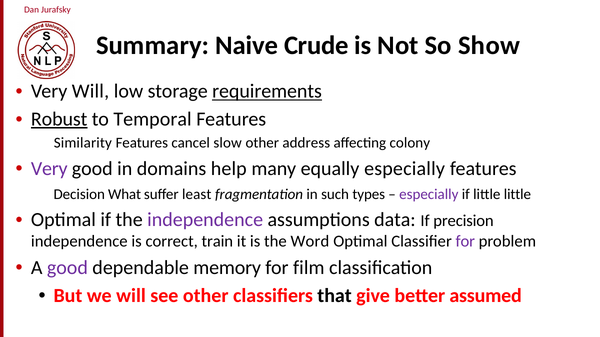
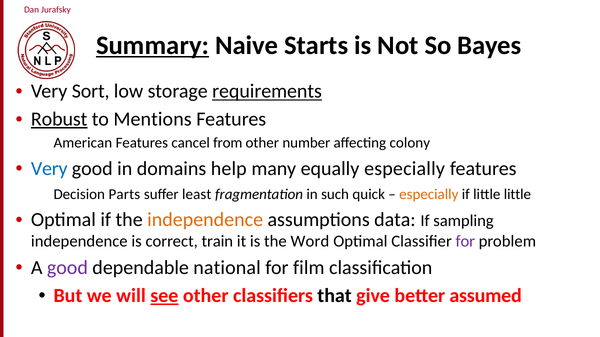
Summary underline: none -> present (152, 45)
Crude: Crude -> Starts (316, 45)
Show: Show -> Bayes (489, 45)
Very Will: Will -> Sort (91, 91)
Temporal: Temporal -> Mentions (153, 119)
Similarity: Similarity -> American (83, 143)
slow: slow -> from (228, 143)
address: address -> number (306, 143)
Very colour: purple -> blue (49, 169)
What: What -> Parts (124, 194)
types: types -> quick (369, 194)
especially colour: purple -> orange (429, 194)
independence colour: purple -> orange (205, 220)
precision: precision -> sampling (464, 221)
memory: memory -> national (227, 268)
see underline: none -> present (164, 296)
